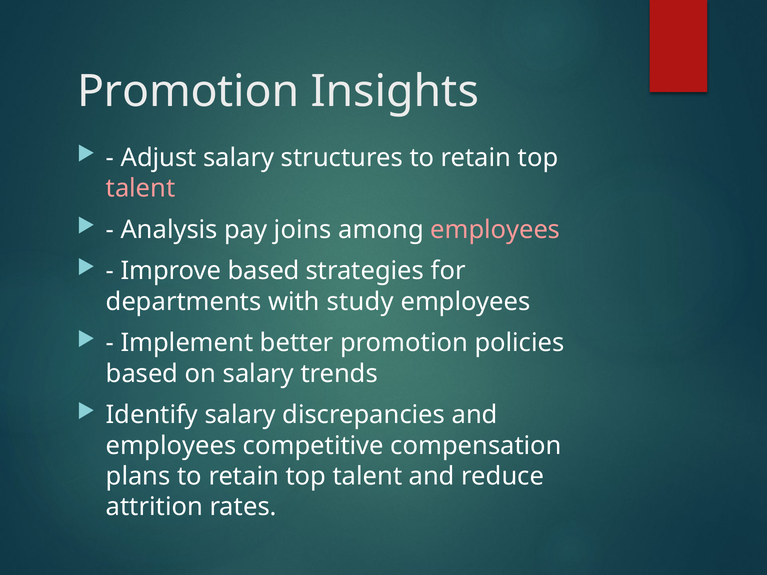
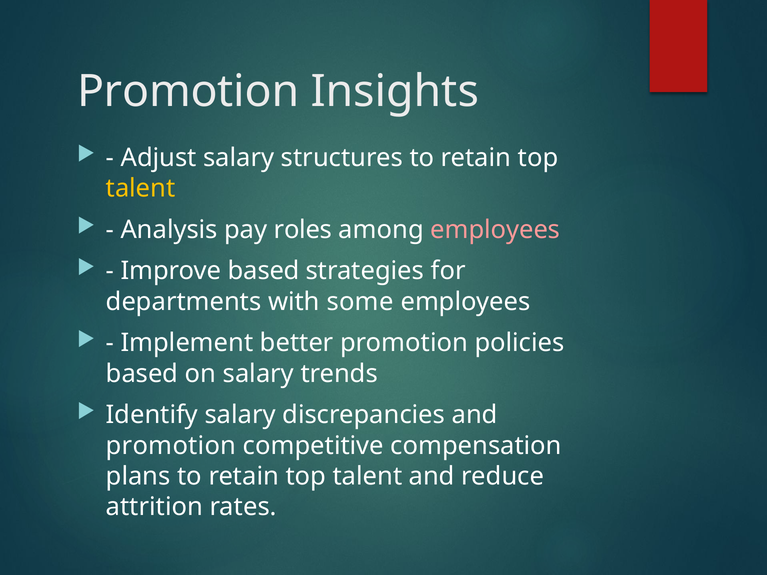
talent colour: pink -> yellow (141, 188)
joins: joins -> roles (303, 230)
study: study -> some (360, 302)
employees: employees -> promotion (171, 446)
